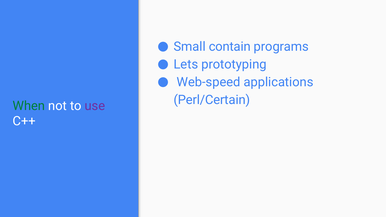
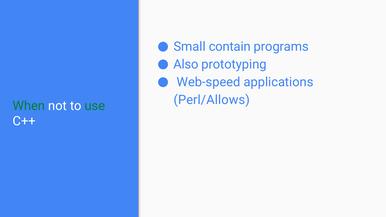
Lets: Lets -> Also (186, 64)
Perl/Certain: Perl/Certain -> Perl/Allows (212, 100)
use colour: purple -> green (95, 106)
